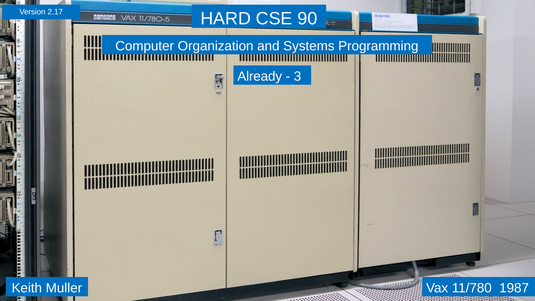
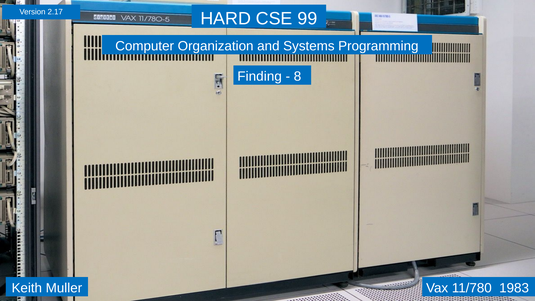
90: 90 -> 99 (307, 19)
Already: Already -> Finding (260, 76)
3: 3 -> 8 (298, 76)
1987: 1987 -> 1983 (514, 288)
